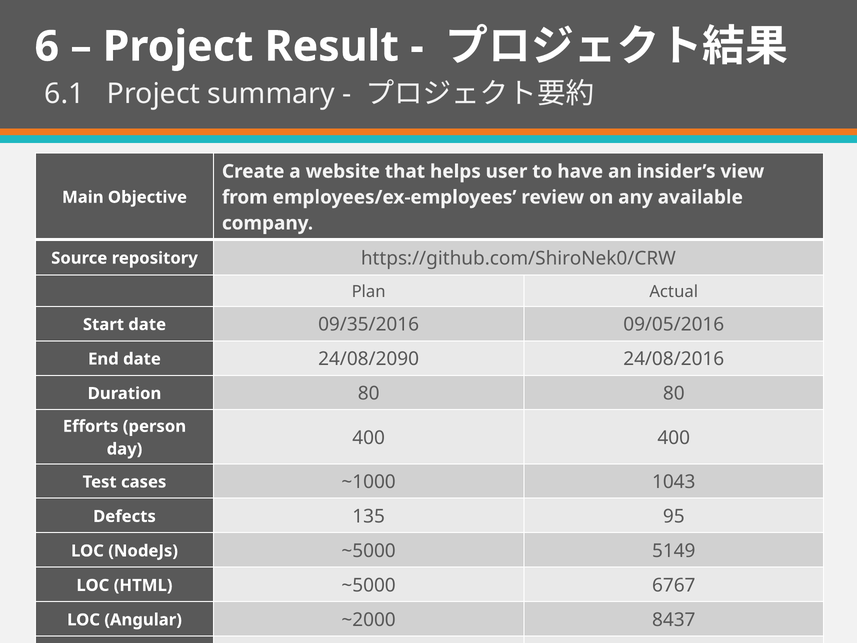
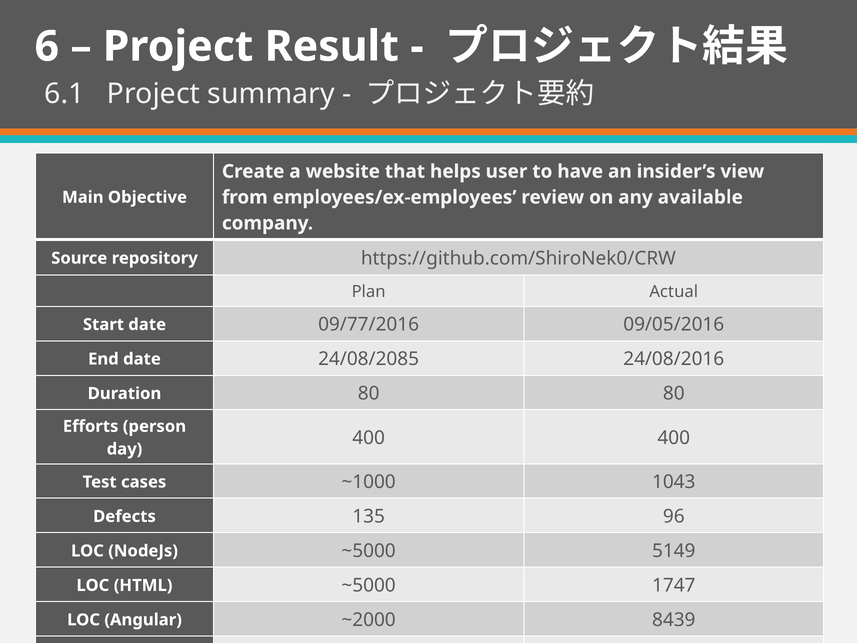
09/35/2016: 09/35/2016 -> 09/77/2016 (369, 325)
24/08/2090: 24/08/2090 -> 24/08/2085 (369, 359)
95: 95 -> 96 (674, 516)
6767: 6767 -> 1747 (674, 585)
8437: 8437 -> 8439 (674, 620)
